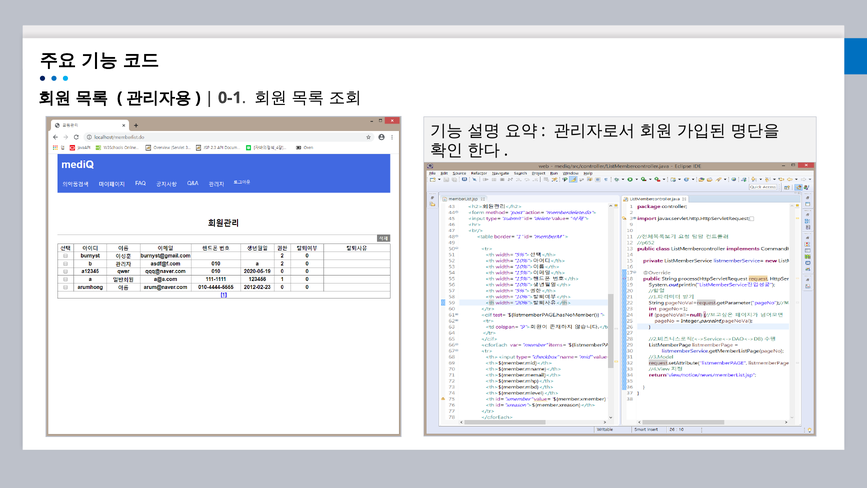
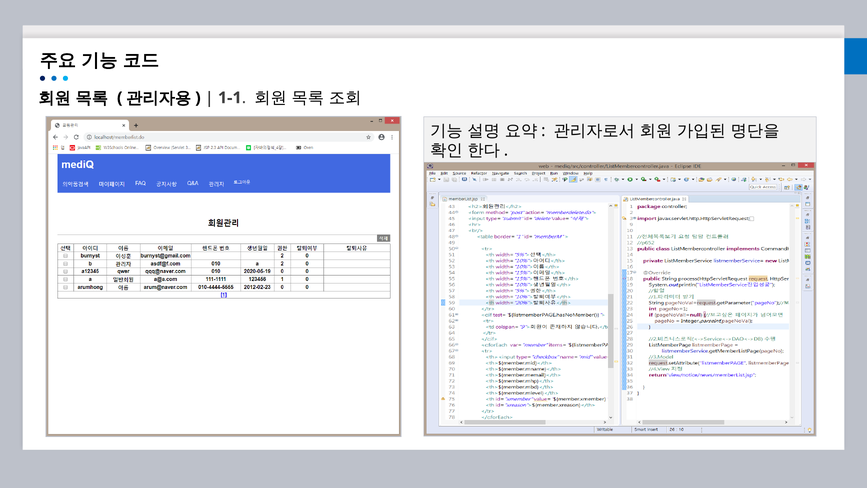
0-1: 0-1 -> 1-1 (230, 98)
